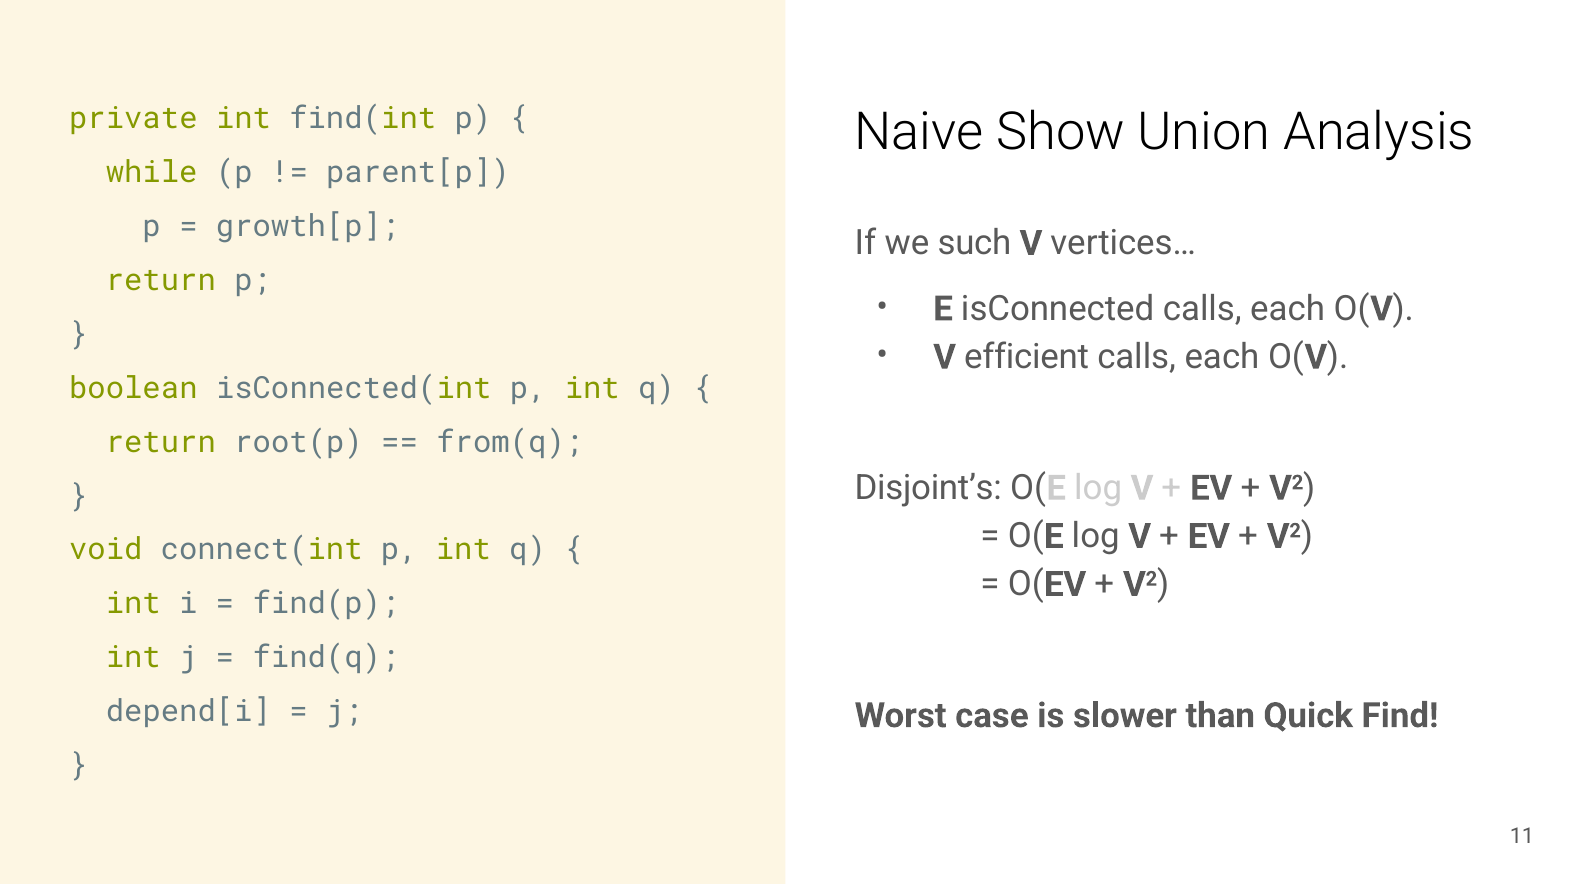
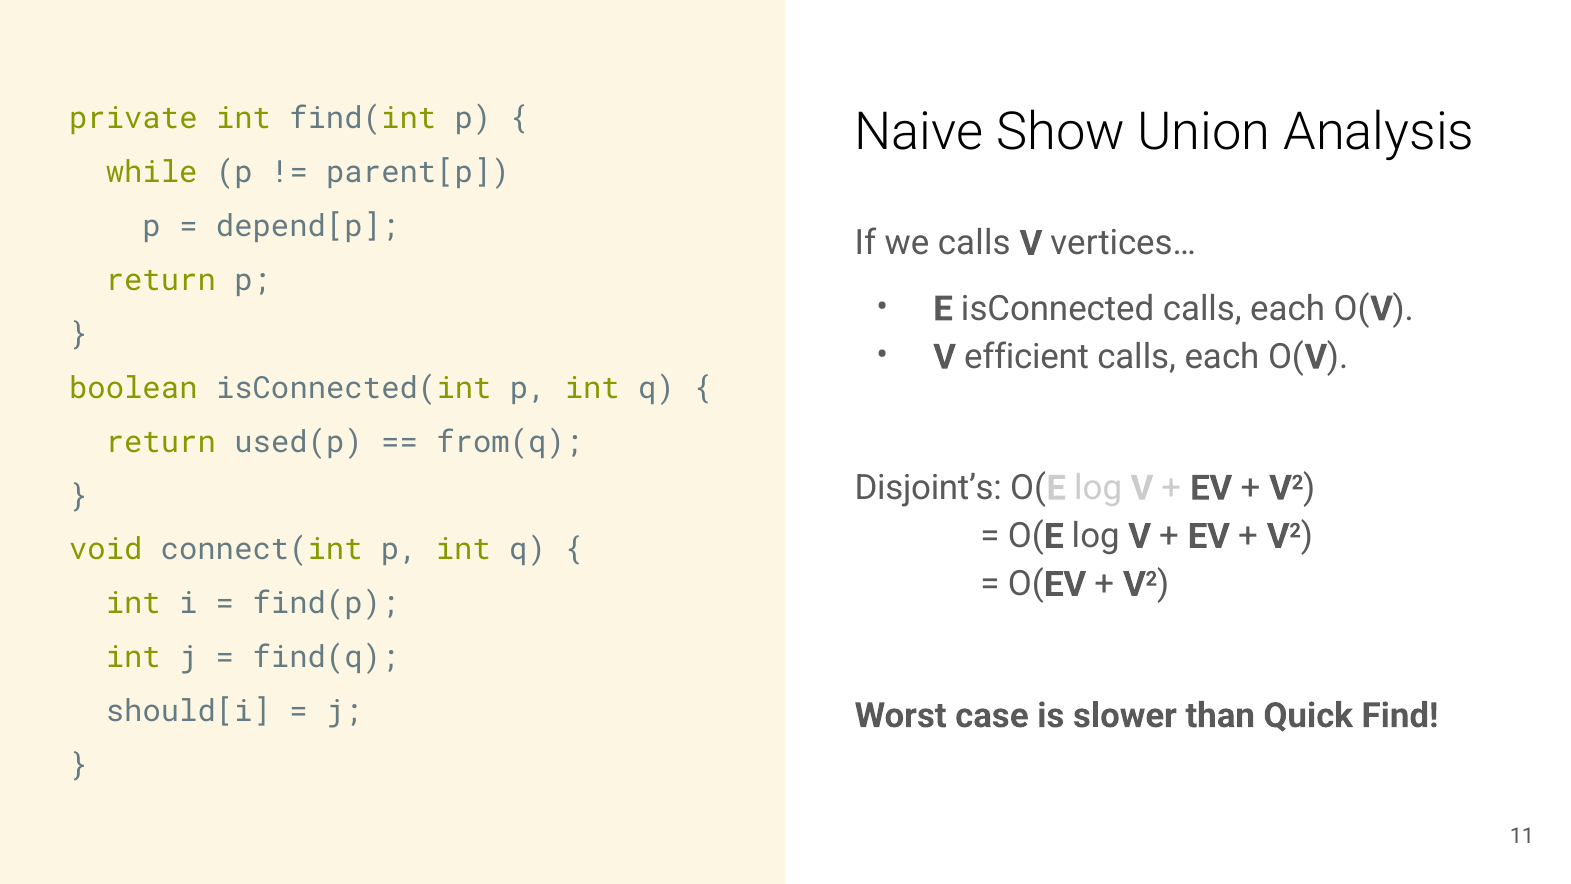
growth[p: growth[p -> depend[p (308, 226)
we such: such -> calls (974, 243)
root(p: root(p -> used(p (299, 442)
depend[i: depend[i -> should[i (188, 711)
